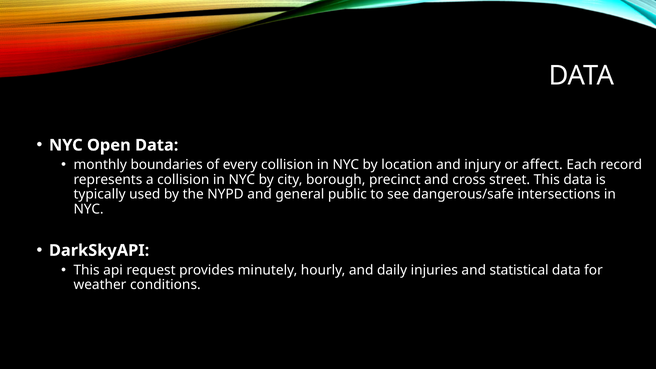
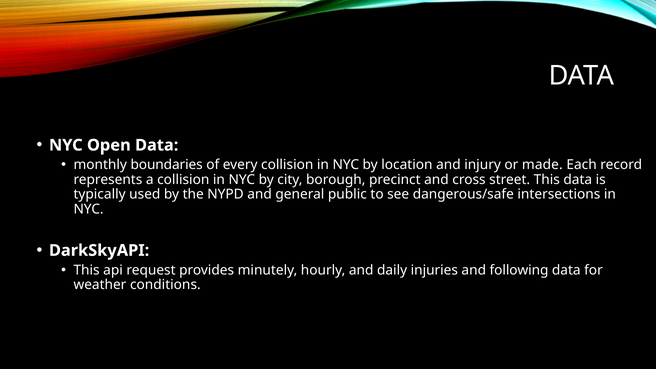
affect: affect -> made (542, 165)
statistical: statistical -> following (519, 270)
